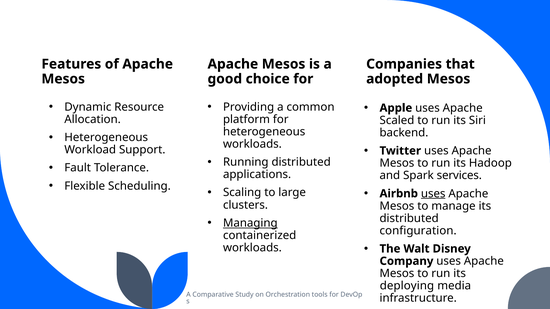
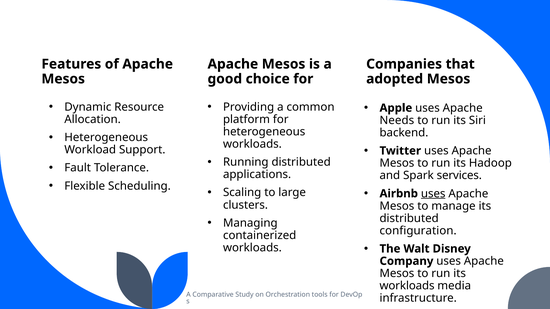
Scaled: Scaled -> Needs (397, 120)
Managing underline: present -> none (250, 223)
deploying: deploying -> workloads (407, 286)
